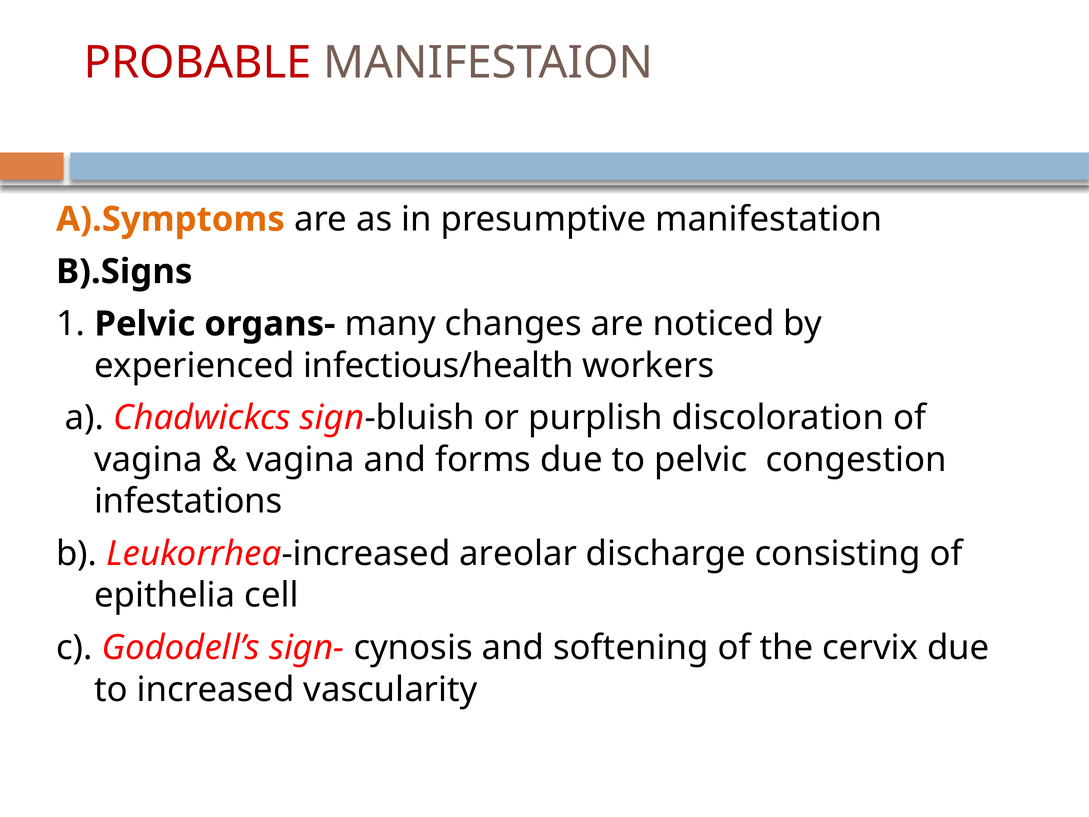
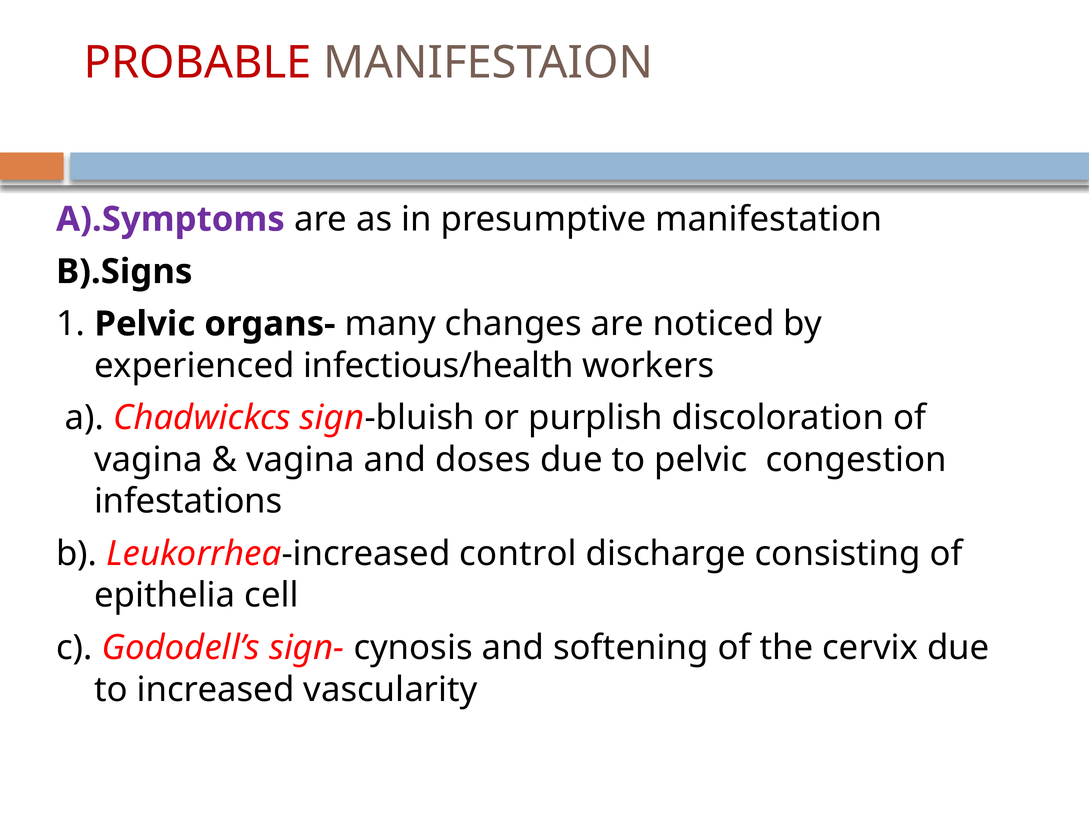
A).Symptoms colour: orange -> purple (170, 219)
forms: forms -> doses (483, 460)
areolar: areolar -> control (518, 554)
